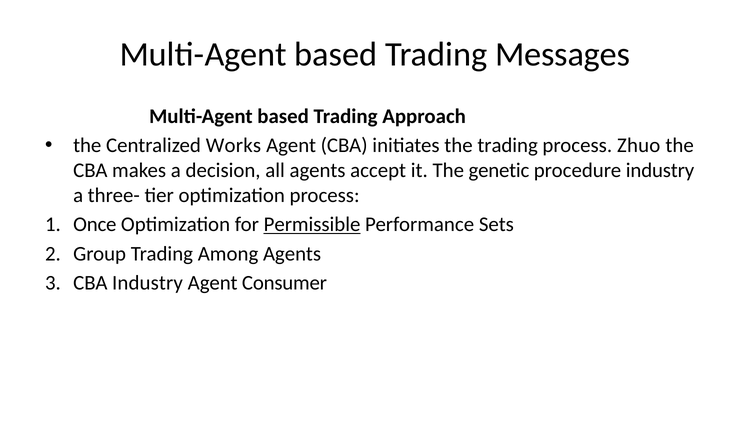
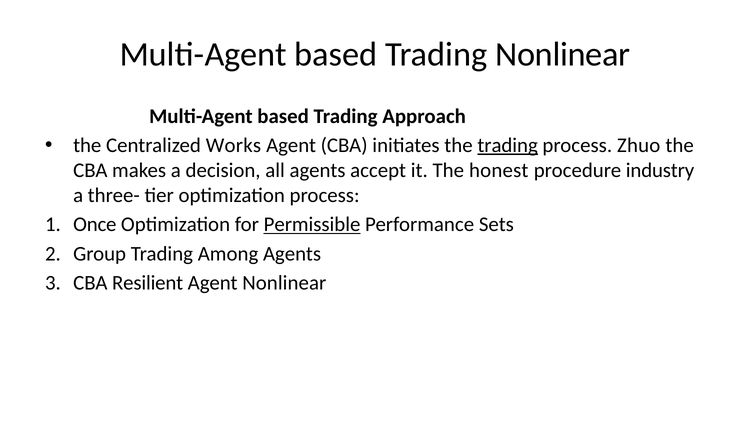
Trading Messages: Messages -> Nonlinear (563, 54)
trading underline: none -> present (508, 145)
genetic: genetic -> honest (499, 170)
CBA Industry: Industry -> Resilient (148, 283)
Agent Consumer: Consumer -> Nonlinear (284, 283)
